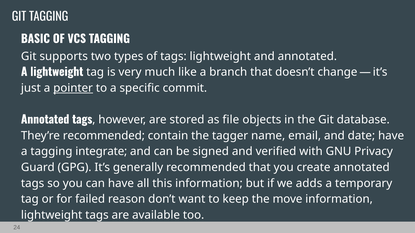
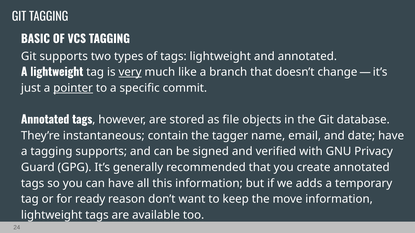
very underline: none -> present (130, 72)
They’re recommended: recommended -> instantaneous (104, 136)
tagging integrate: integrate -> supports (101, 152)
failed: failed -> ready (90, 200)
